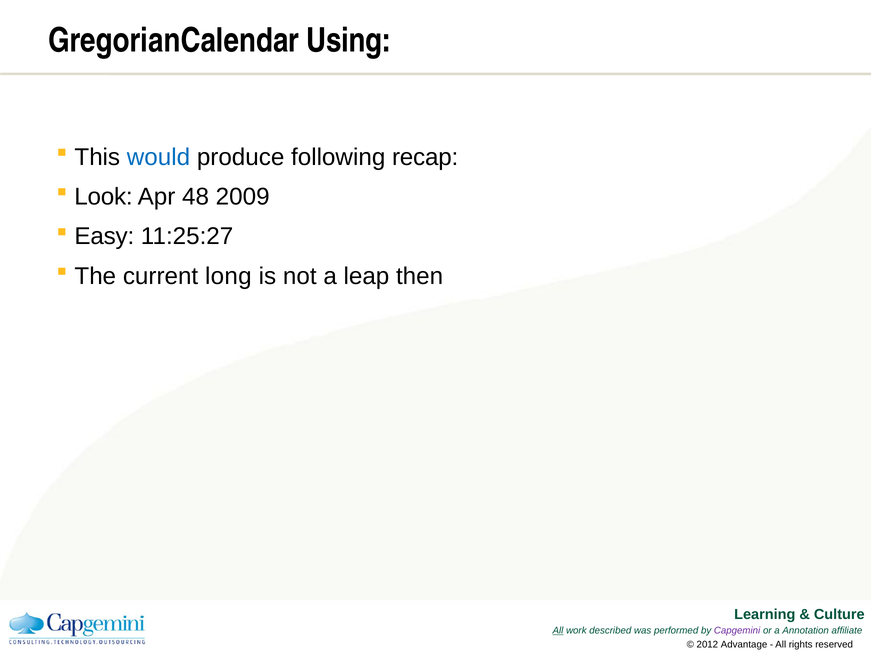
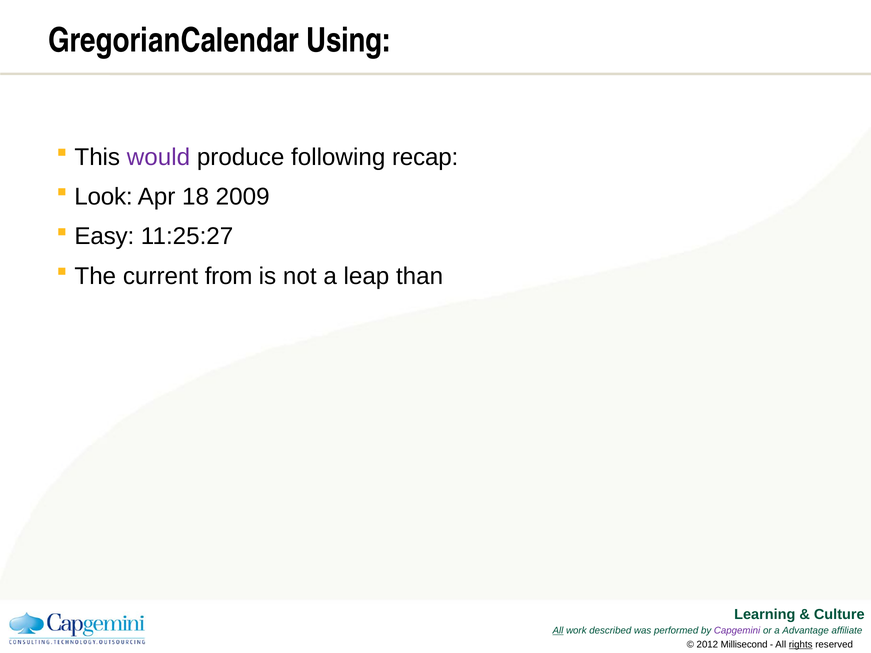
would colour: blue -> purple (159, 157)
48: 48 -> 18 (196, 197)
long: long -> from (229, 276)
then: then -> than (420, 276)
Annotation: Annotation -> Advantage (806, 631)
Advantage: Advantage -> Millisecond (744, 645)
rights underline: none -> present (801, 645)
